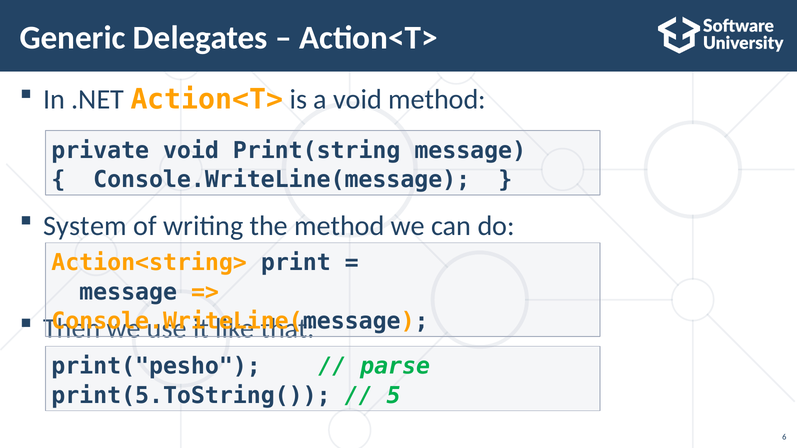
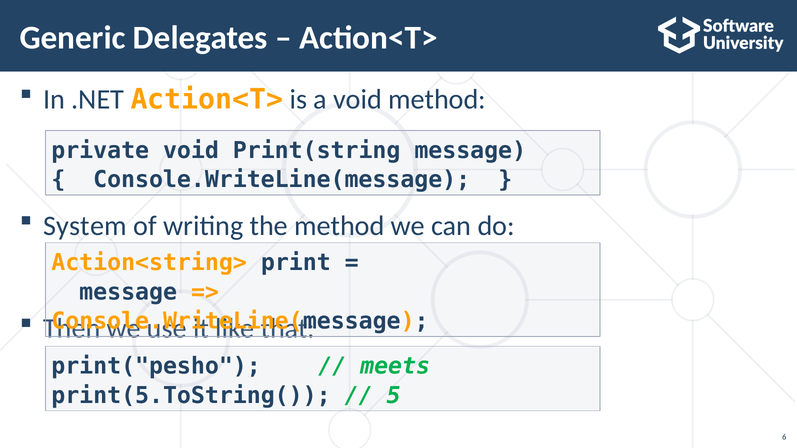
parse: parse -> meets (395, 366)
